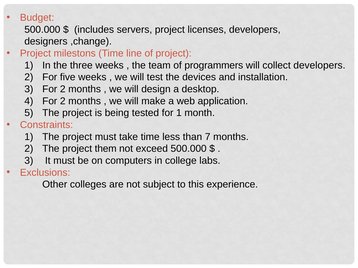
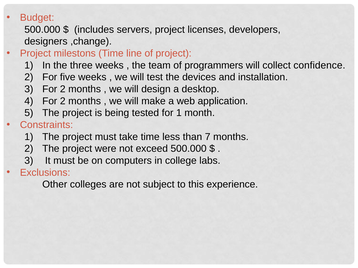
collect developers: developers -> confidence (319, 65)
them: them -> were (106, 149)
